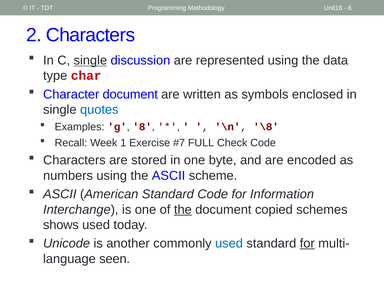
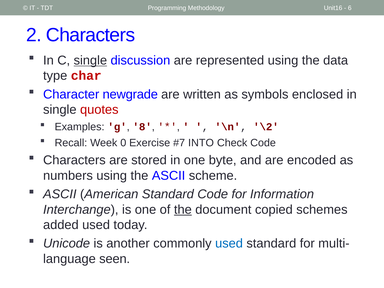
Character document: document -> newgrade (130, 94)
quotes colour: blue -> red (99, 110)
\8: \8 -> \2 (266, 127)
1: 1 -> 0 (123, 143)
FULL: FULL -> INTO (201, 143)
shows: shows -> added (61, 225)
for underline: present -> none (307, 243)
